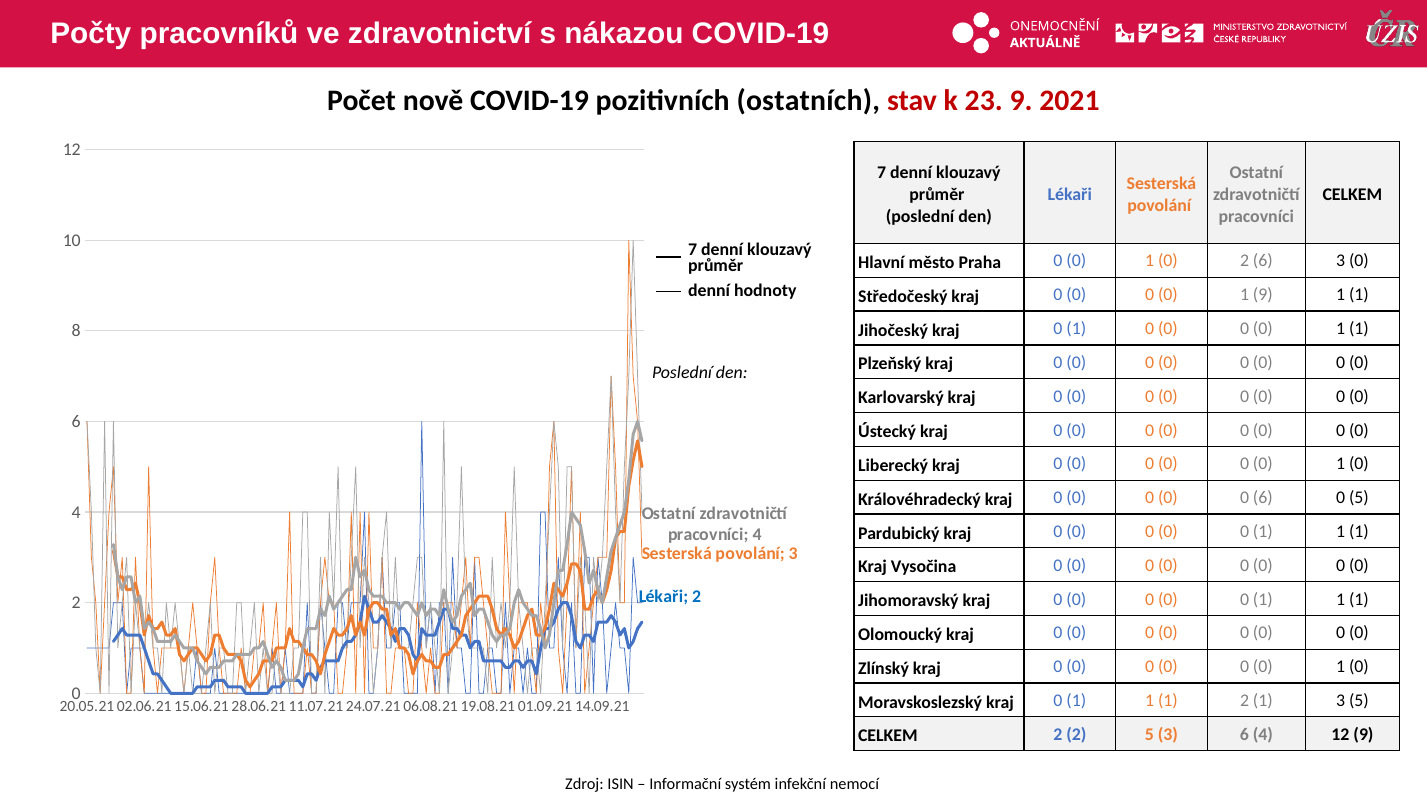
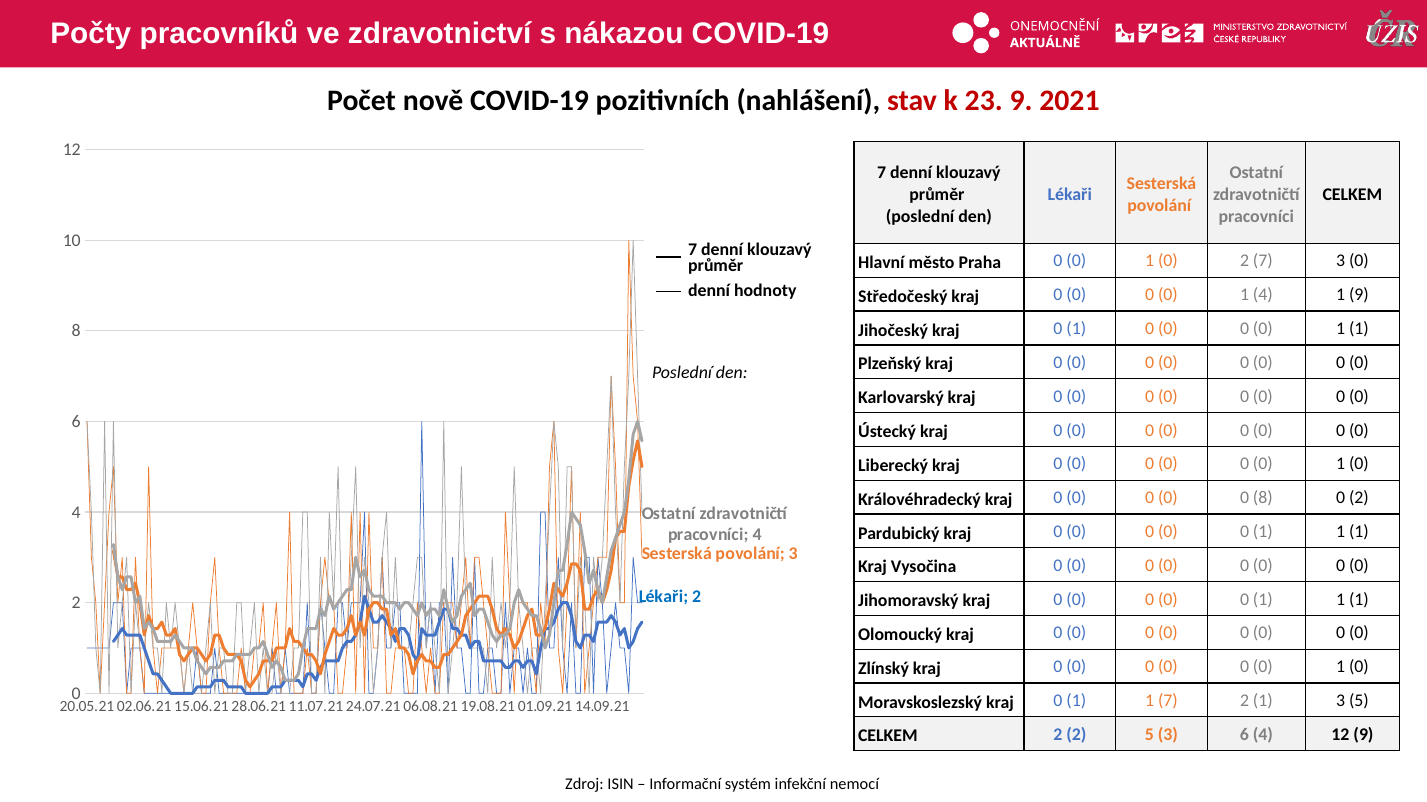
ostatních: ostatních -> nahlášení (808, 101)
2 6: 6 -> 7 (1263, 261)
1 9: 9 -> 4 (1263, 295)
1: 1 -> 9 (1359, 295)
0 6: 6 -> 8 (1263, 498)
5: 5 -> 2 (1359, 498)
1: 1 -> 7 (1168, 701)
